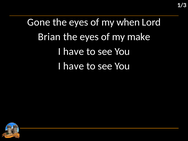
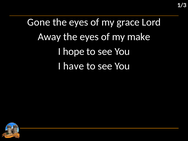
when: when -> grace (128, 22)
Brian: Brian -> Away (49, 37)
have: have -> hope (74, 51)
